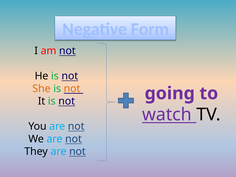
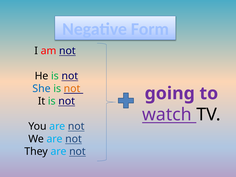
She colour: orange -> blue (42, 89)
